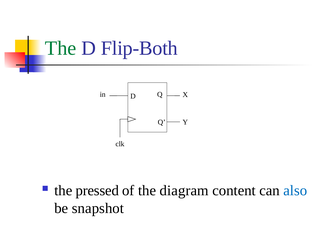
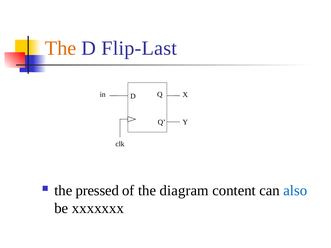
The colour: green -> orange (61, 48)
Flip-Both: Flip-Both -> Flip-Last (139, 48)
snapshot: snapshot -> xxxxxxx (98, 208)
